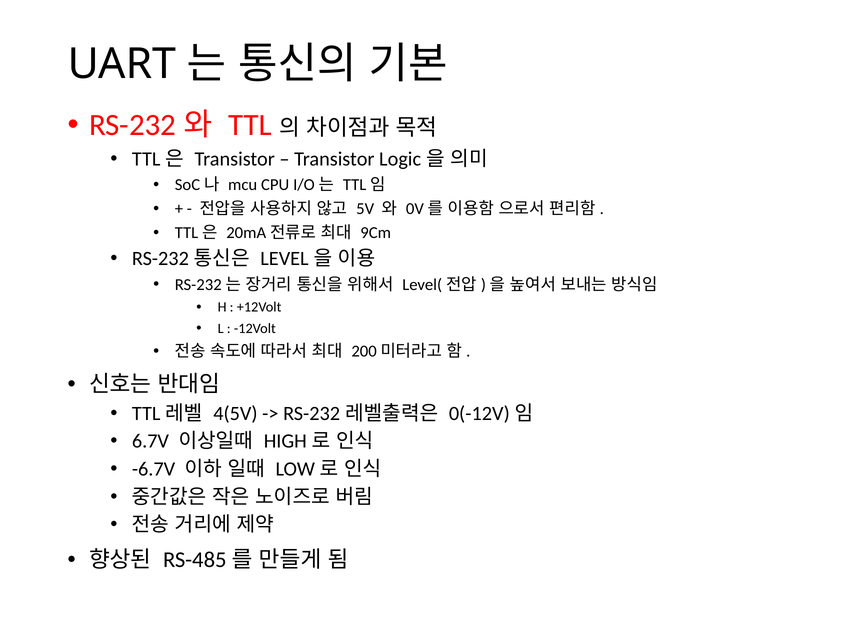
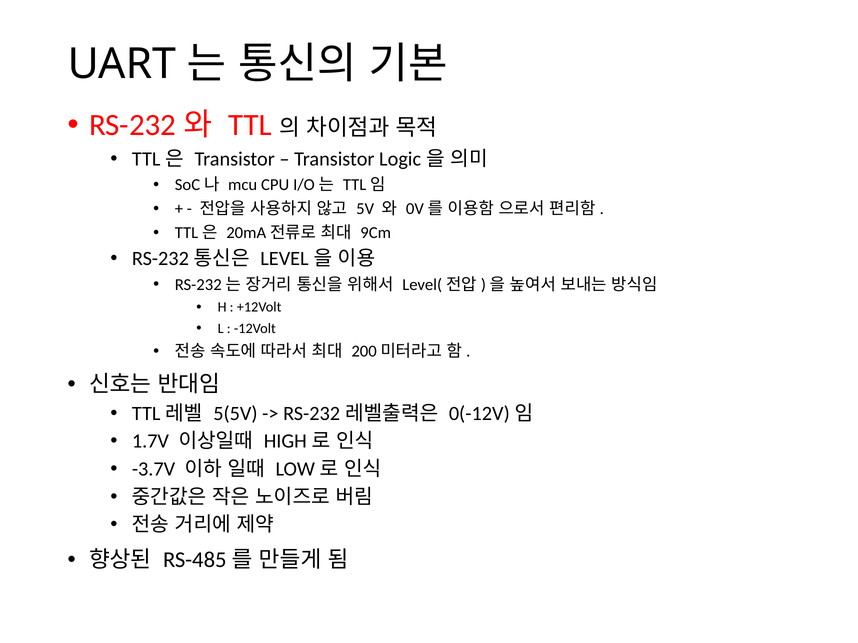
4(5V: 4(5V -> 5(5V (235, 414)
6.7V: 6.7V -> 1.7V (150, 442)
-6.7V: -6.7V -> -3.7V (154, 469)
